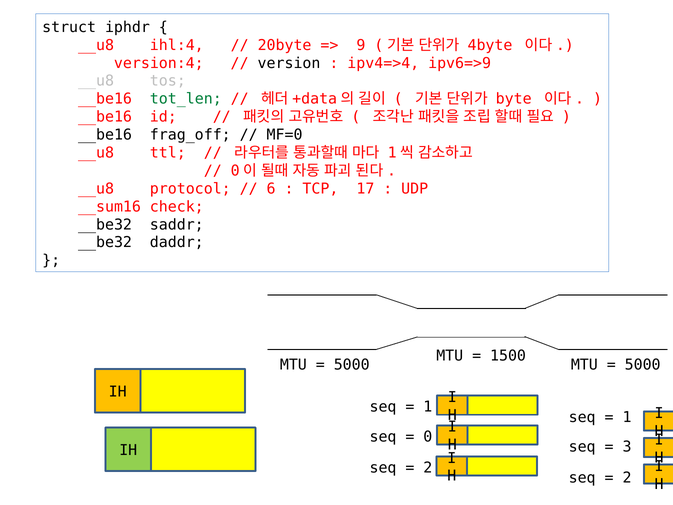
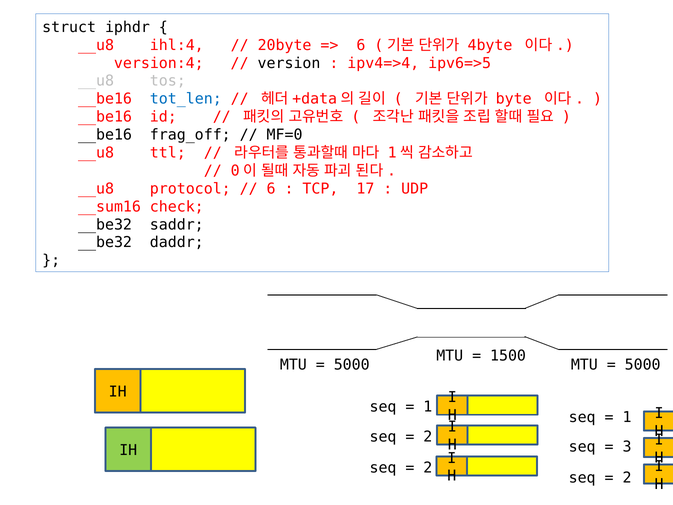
9: 9 -> 6 (361, 45)
ipv6=>9: ipv6=>9 -> ipv6=>5 (460, 63)
tot_len colour: green -> blue (186, 99)
0: 0 -> 2 (428, 436)
